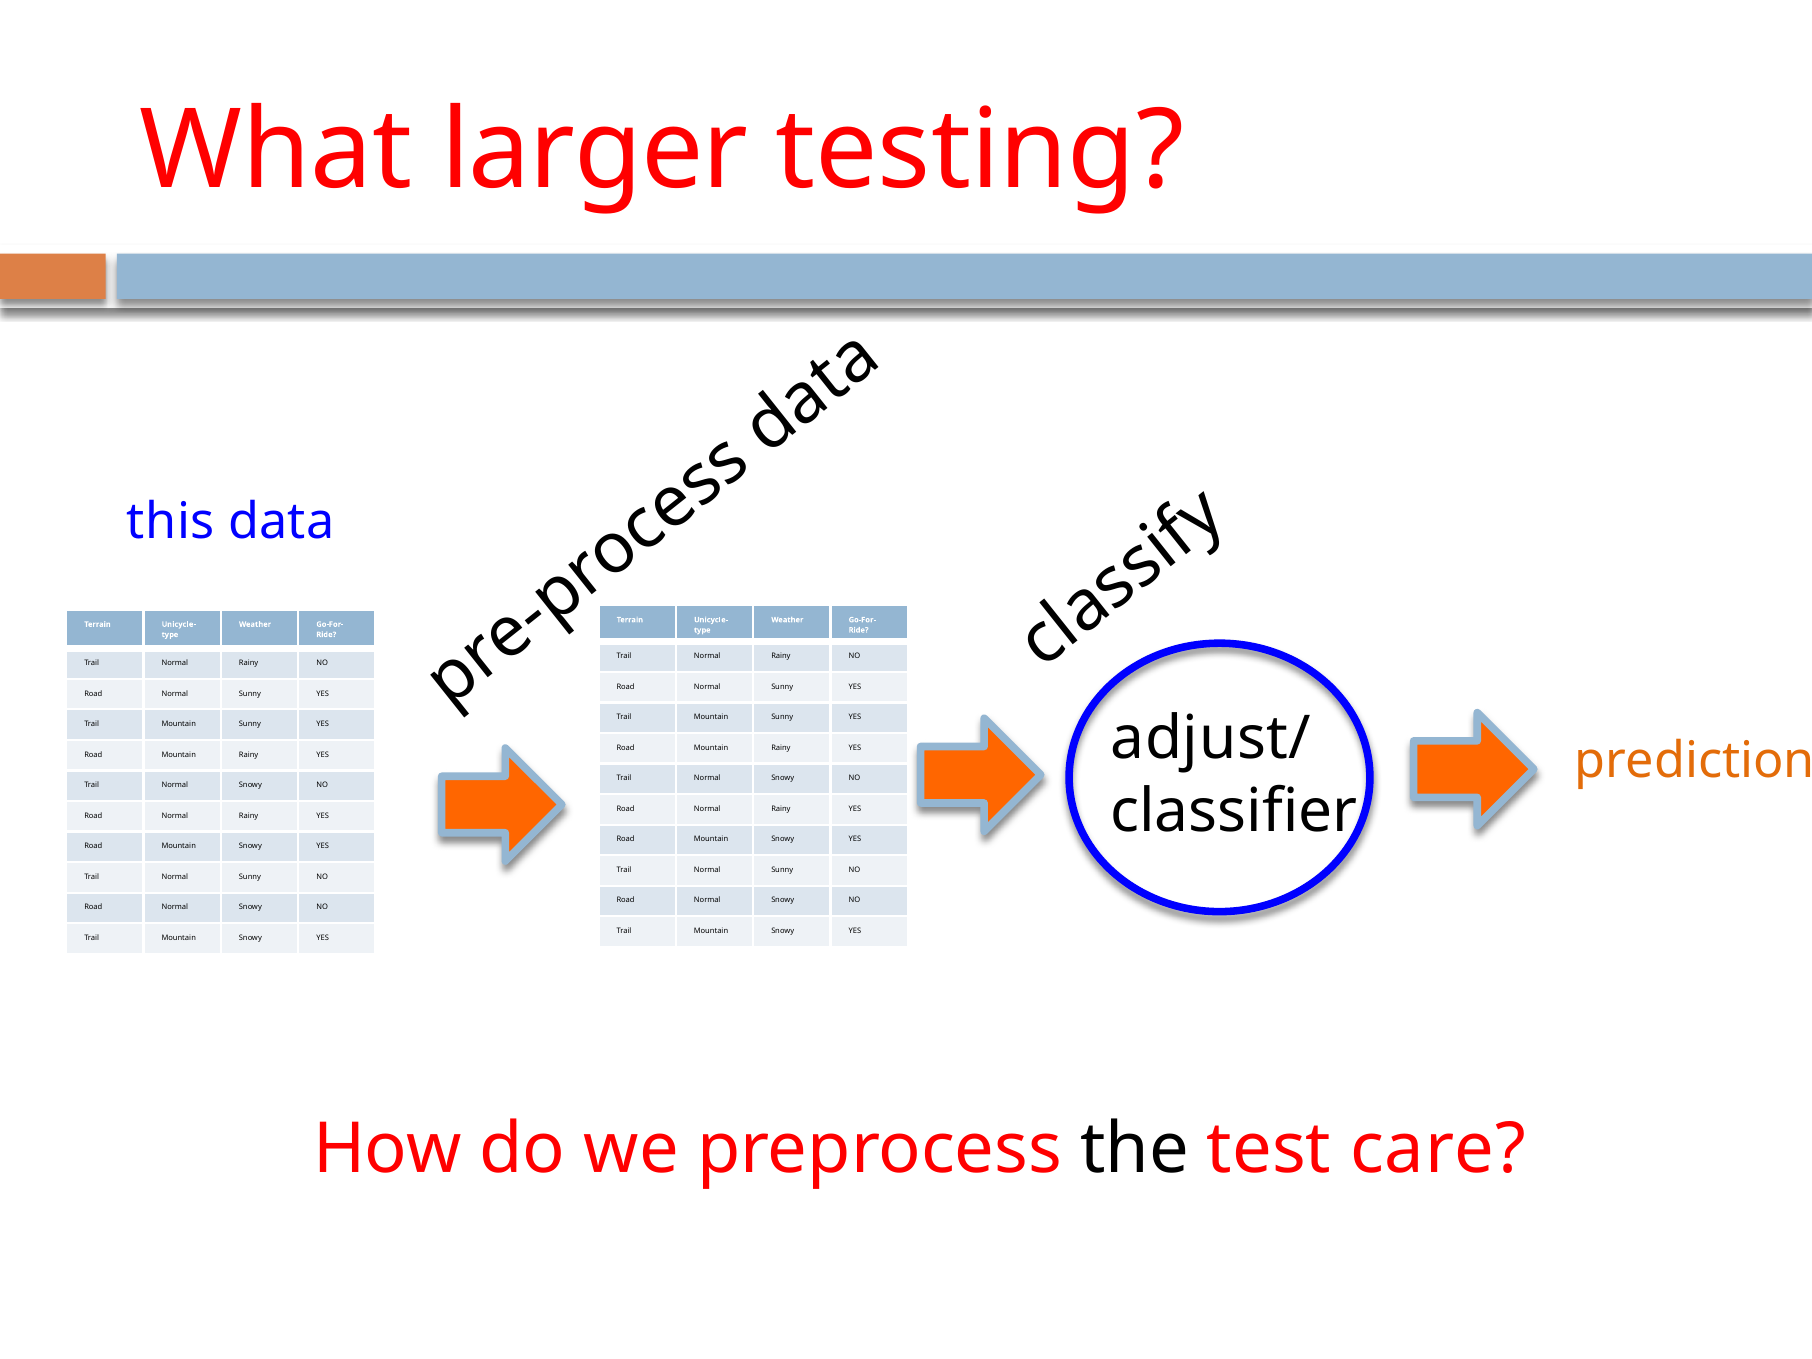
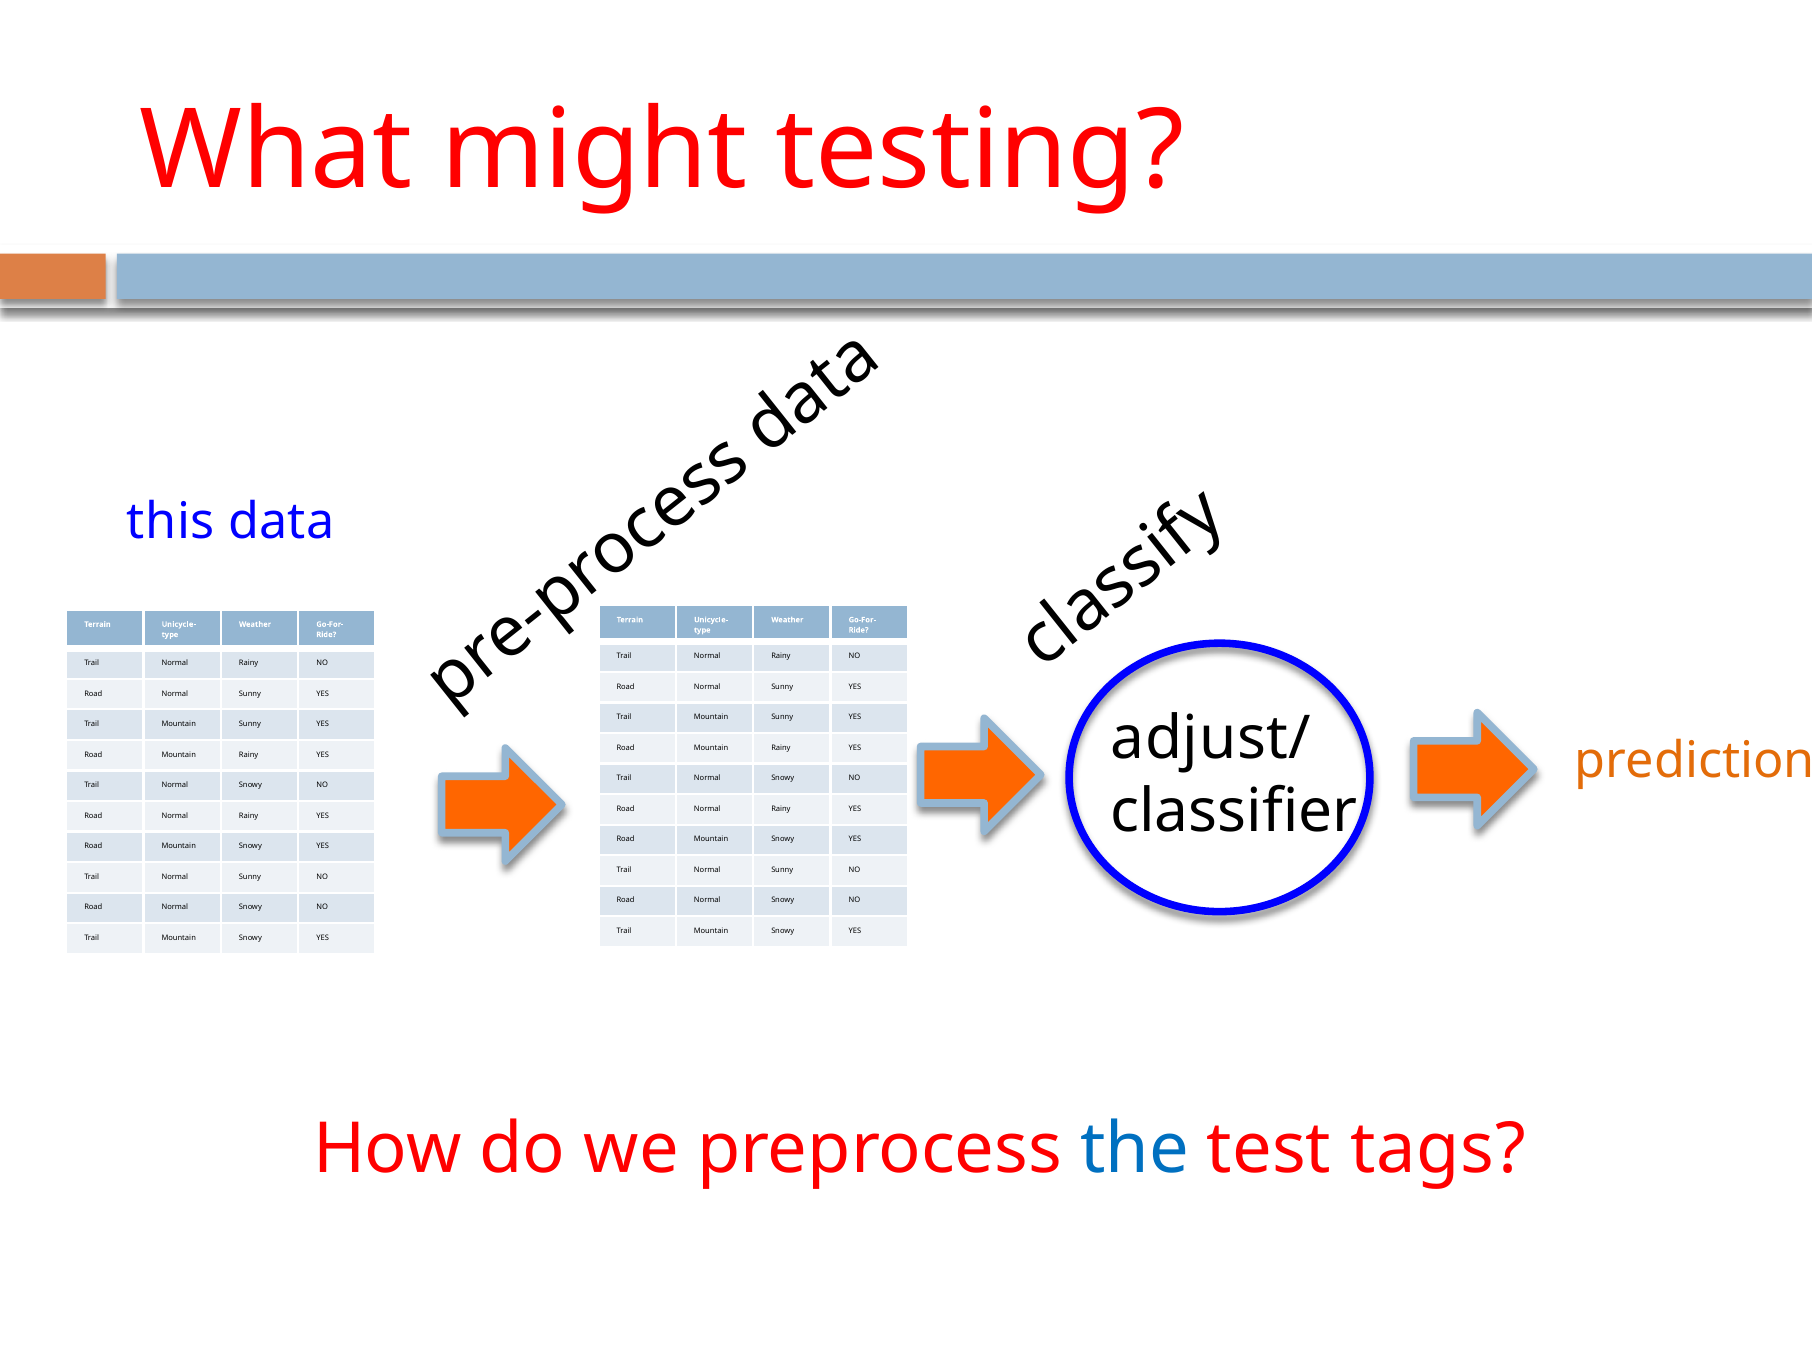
larger: larger -> might (594, 151)
the colour: black -> blue (1134, 1149)
care: care -> tags (1438, 1149)
